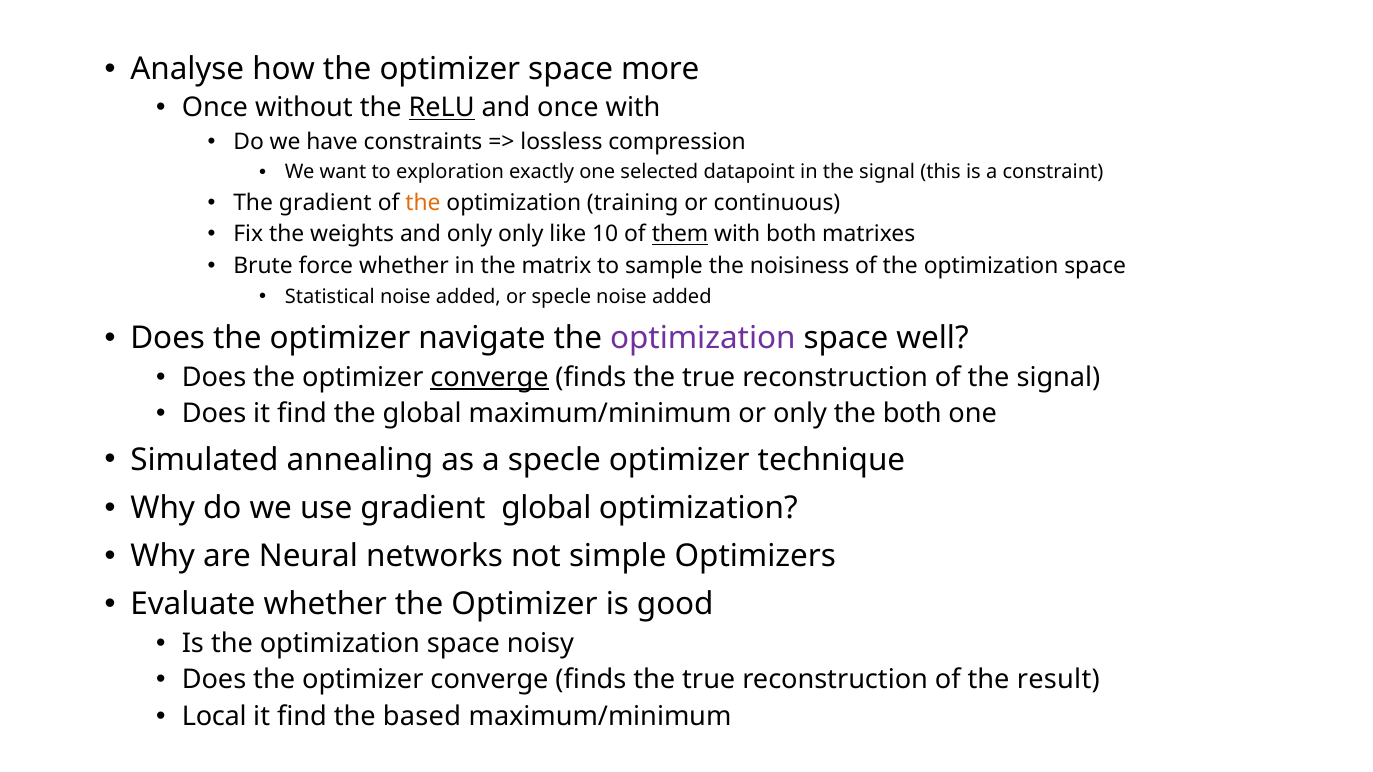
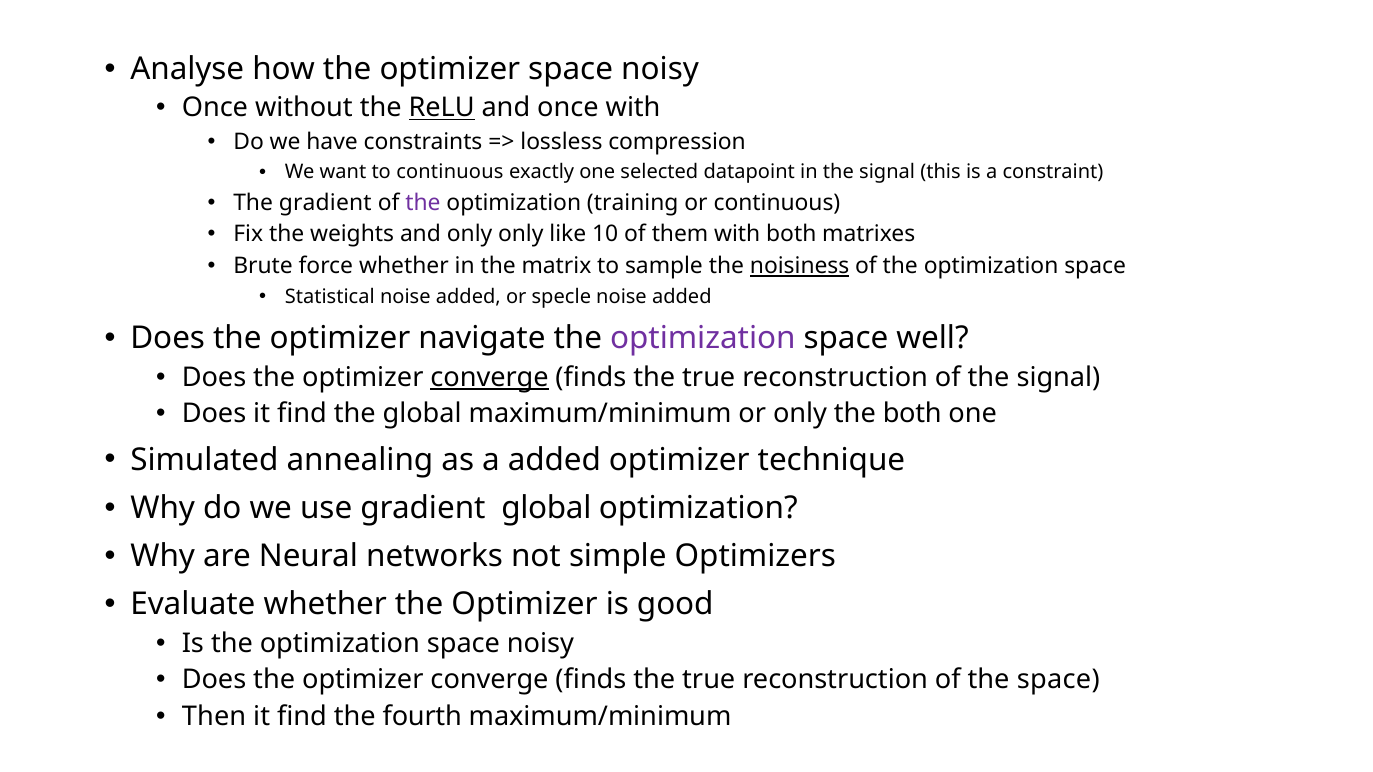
optimizer space more: more -> noisy (660, 69)
to exploration: exploration -> continuous (450, 172)
the colour: orange -> purple (423, 203)
them underline: present -> none (680, 235)
noisiness underline: none -> present (800, 266)
a specle: specle -> added (554, 460)
the result: result -> space (1058, 680)
Local: Local -> Then (214, 717)
based: based -> fourth (422, 717)
